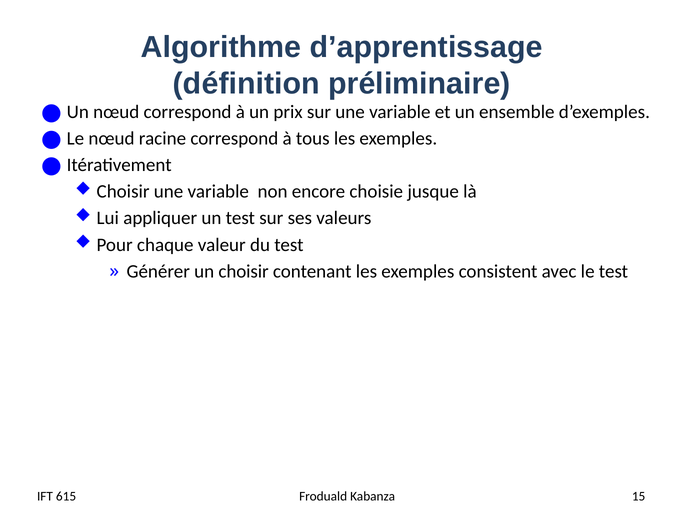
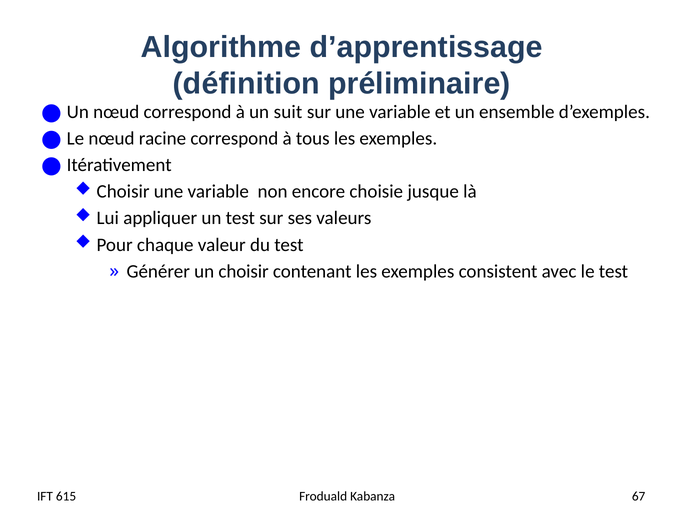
prix: prix -> suit (288, 112)
15: 15 -> 67 (639, 496)
